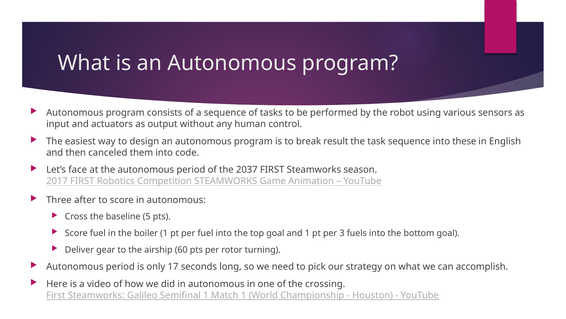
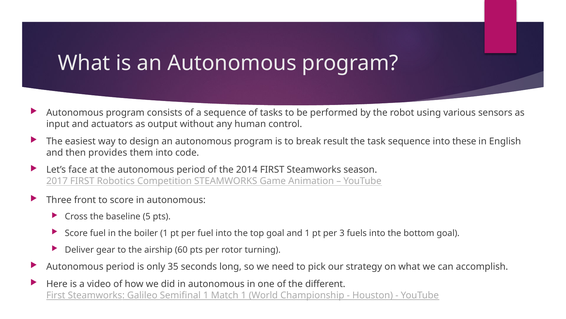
canceled: canceled -> provides (108, 152)
2037: 2037 -> 2014 (247, 169)
after: after -> front (85, 199)
17: 17 -> 35 (173, 266)
crossing: crossing -> different (325, 283)
